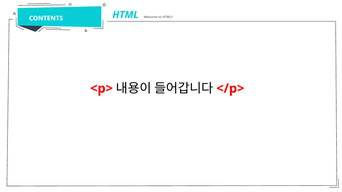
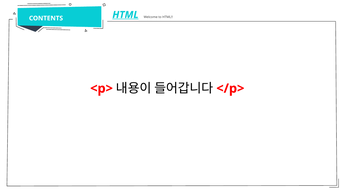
HTML underline: none -> present (125, 15)
